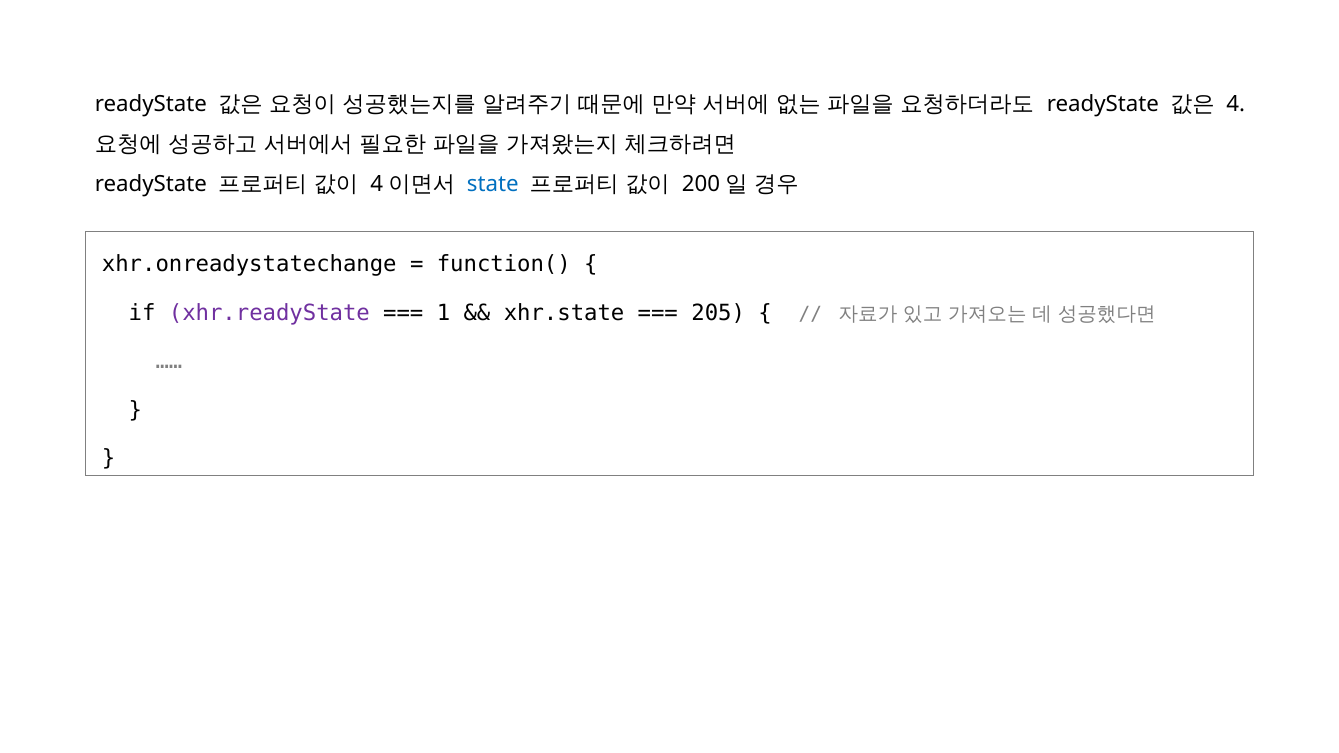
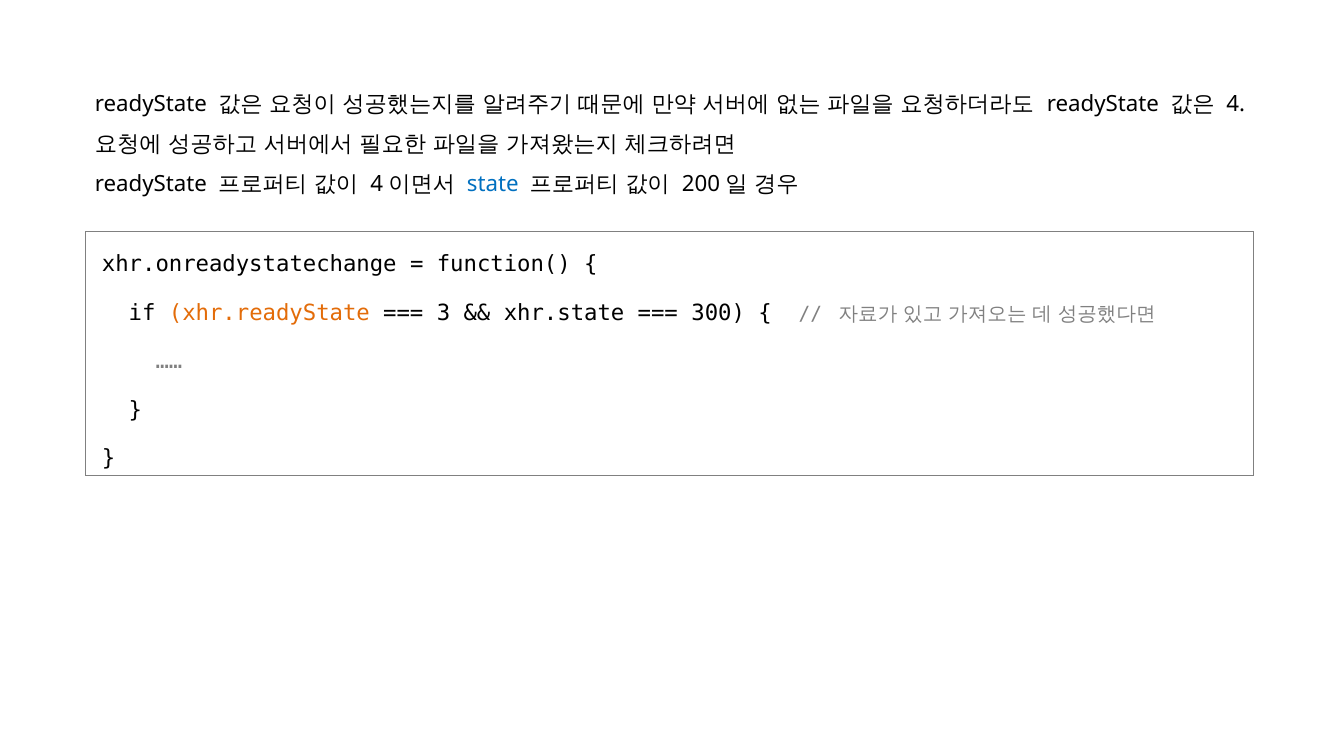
xhr.readyState colour: purple -> orange (269, 313)
1: 1 -> 3 (443, 313)
205: 205 -> 300 (718, 313)
